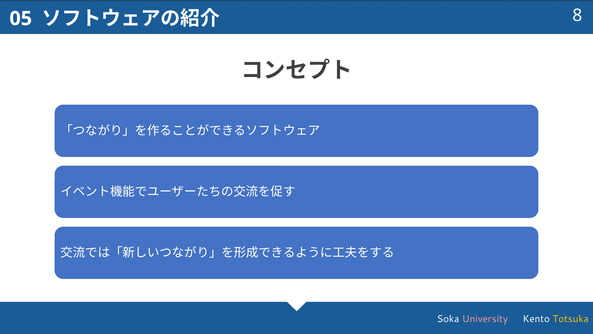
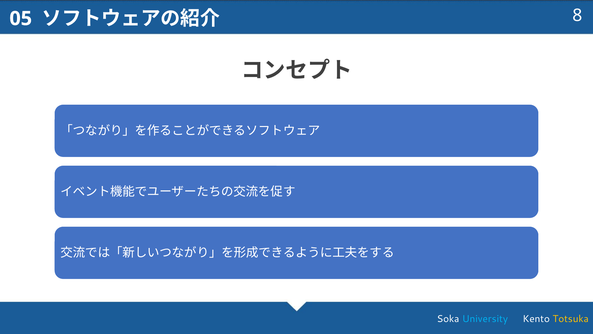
University colour: pink -> light blue (485, 319)
